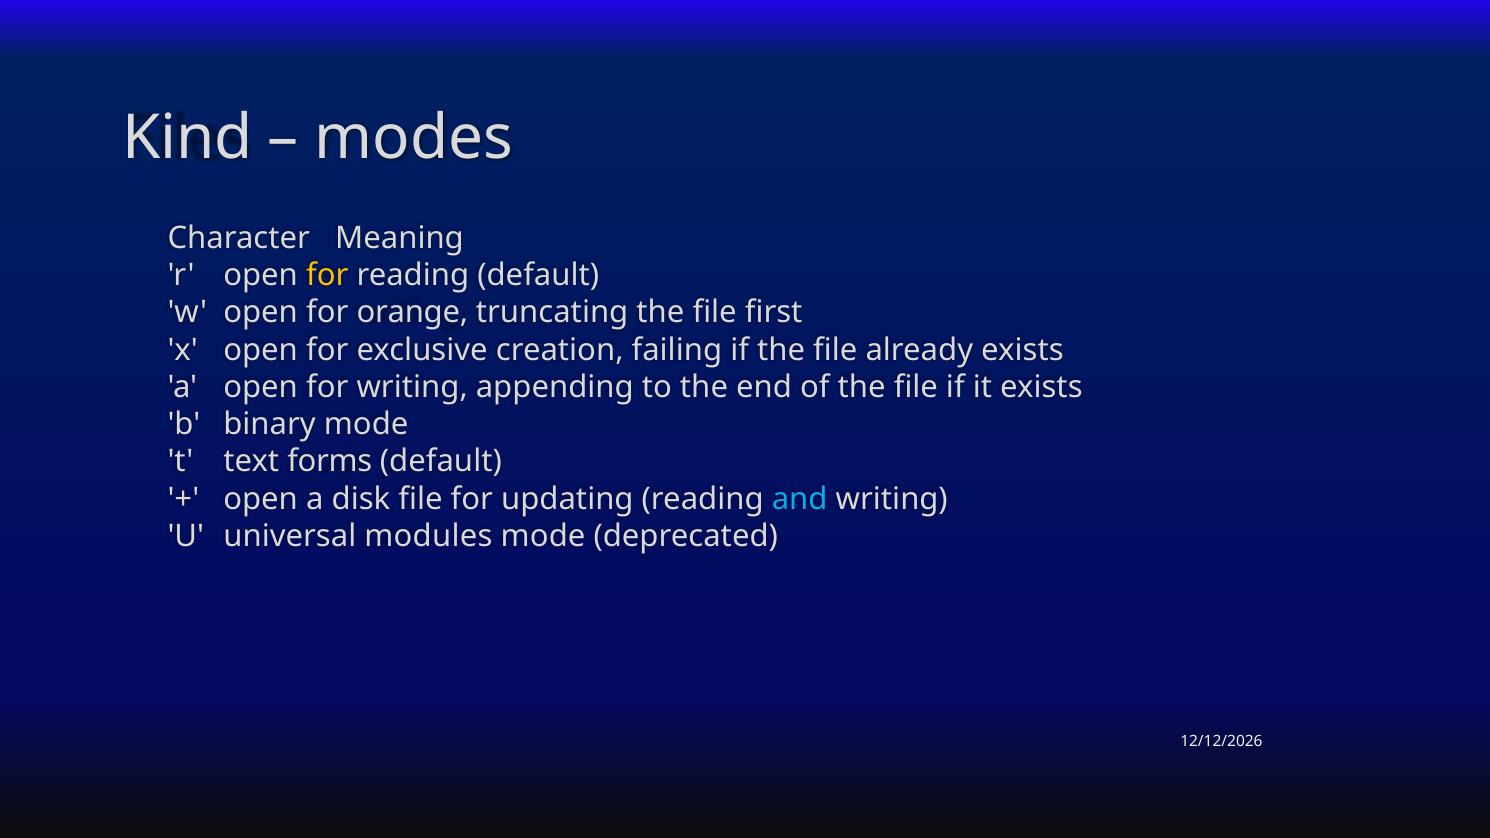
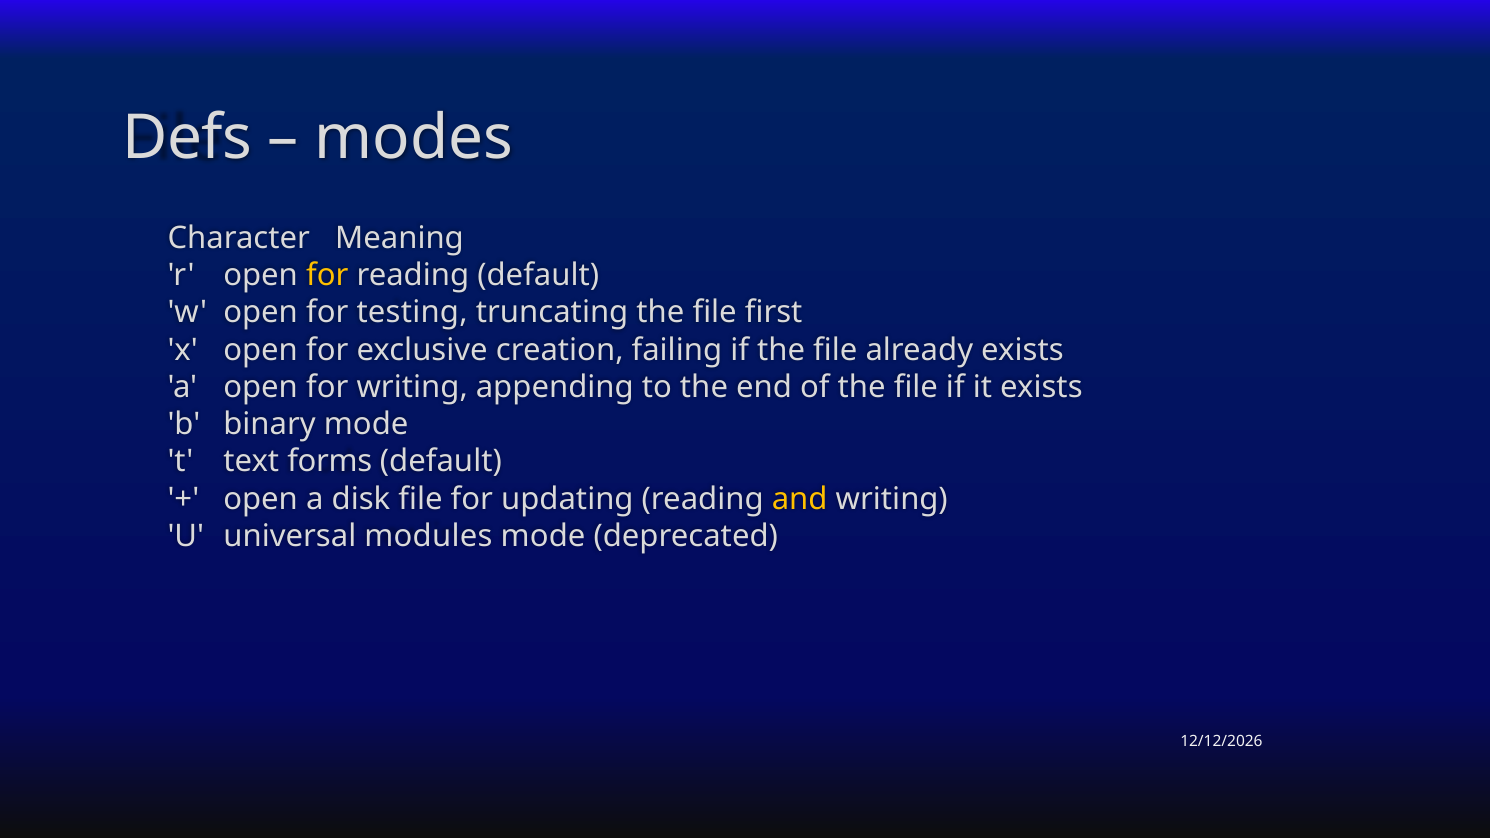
Kind: Kind -> Defs (188, 138)
orange: orange -> testing (412, 313)
and colour: light blue -> yellow (800, 499)
